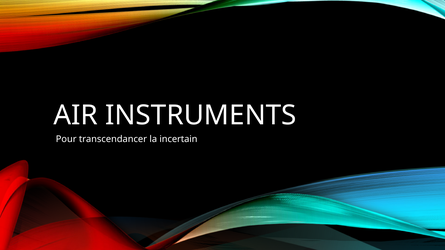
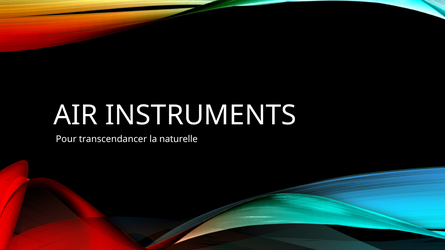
incertain: incertain -> naturelle (178, 139)
